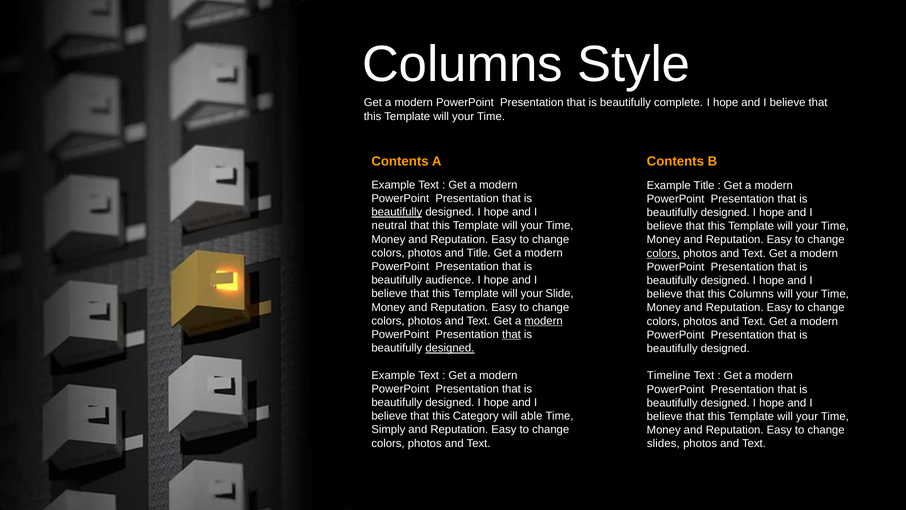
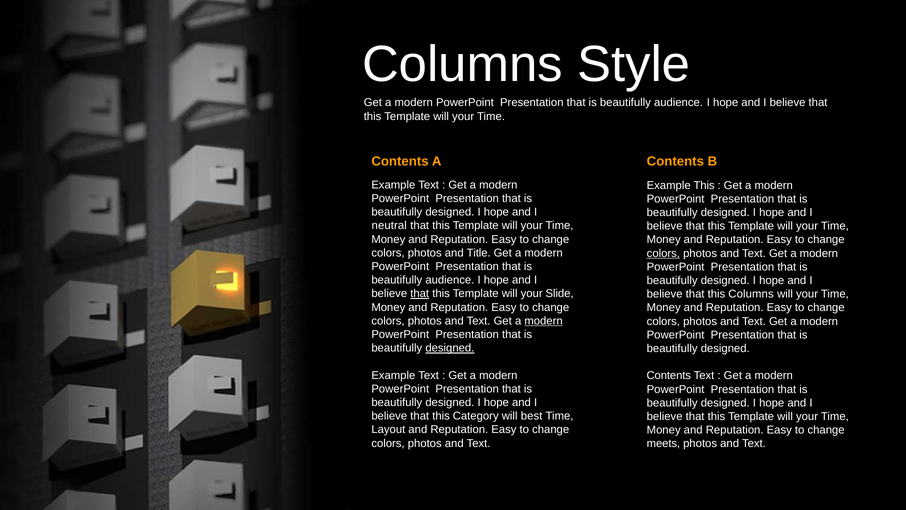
complete: complete -> audience (678, 103)
Example Title: Title -> This (704, 185)
beautifully underline: present -> none (397, 212)
that underline: none -> present (420, 293)
that underline: present -> none (511, 334)
Timeline: Timeline -> Contents (669, 375)
able: able -> best (532, 416)
Simply: Simply -> Layout (388, 429)
slides: slides -> meets (663, 443)
